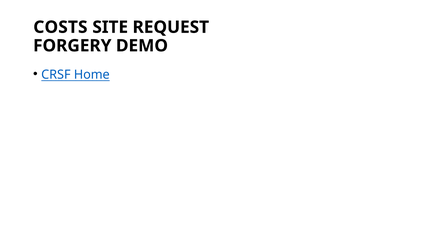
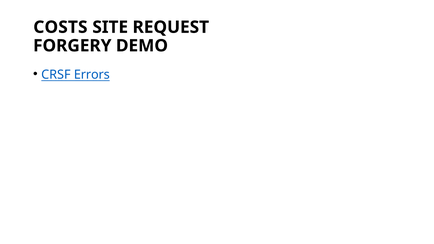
Home: Home -> Errors (92, 75)
